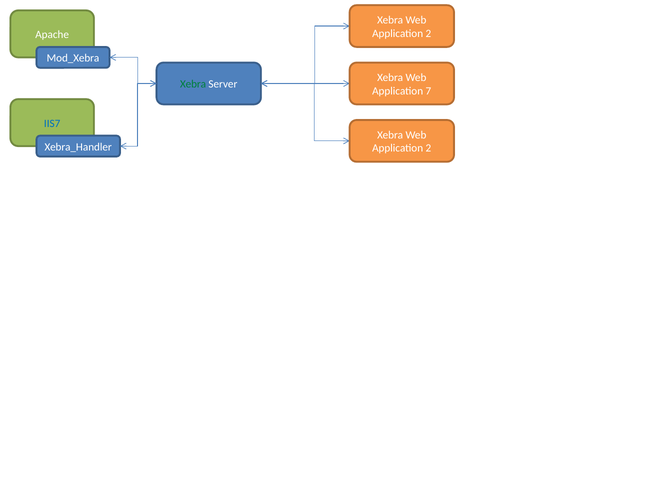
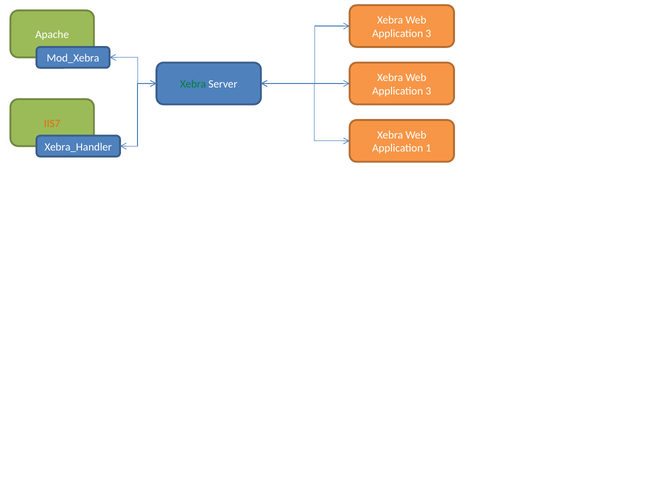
2: 2 -> 3 (428, 33)
7: 7 -> 3 (428, 91)
IIS7 colour: blue -> orange (52, 123)
2: 2 -> 1 (428, 148)
